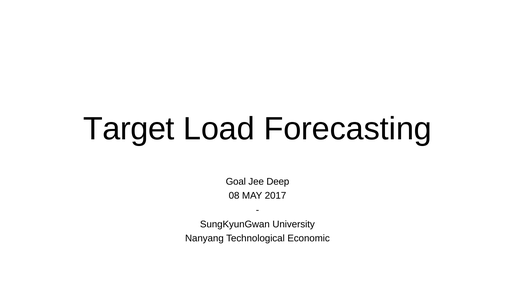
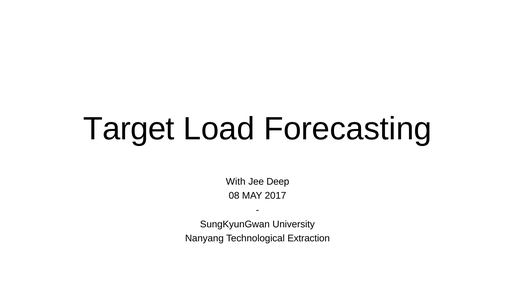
Goal: Goal -> With (236, 181)
Economic: Economic -> Extraction (309, 238)
